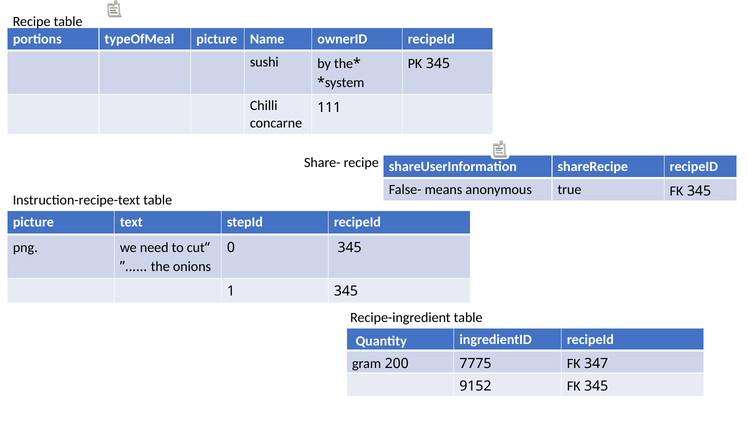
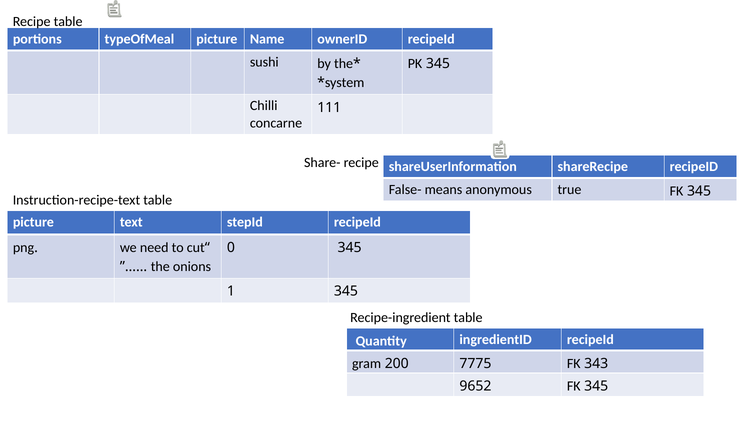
347: 347 -> 343 (596, 363)
9152: 9152 -> 9652 (476, 386)
